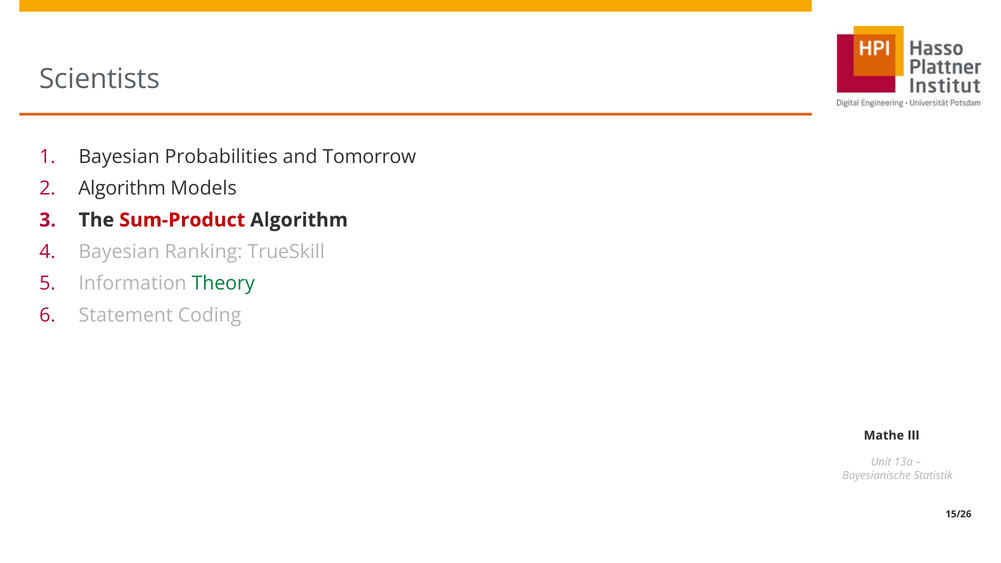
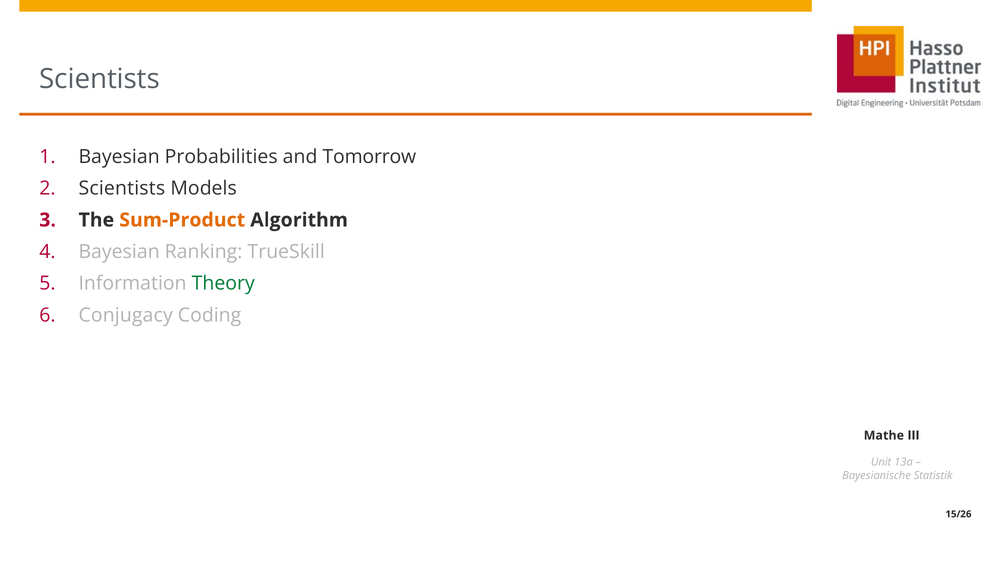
Algorithm: Algorithm -> Scientists (122, 188)
Sum-Product colour: red -> orange (182, 220)
Statement: Statement -> Conjugacy (126, 315)
